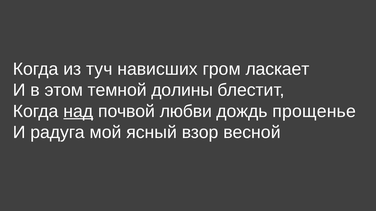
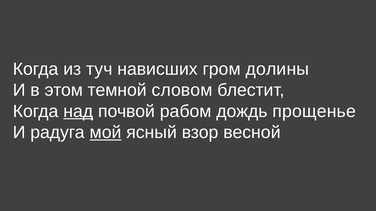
ласкает: ласкает -> долины (277, 69)
долины: долины -> словом (182, 90)
любви: любви -> рабом (186, 111)
мой underline: none -> present (106, 133)
